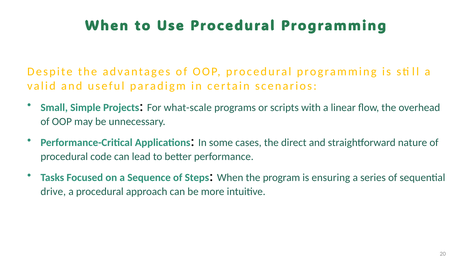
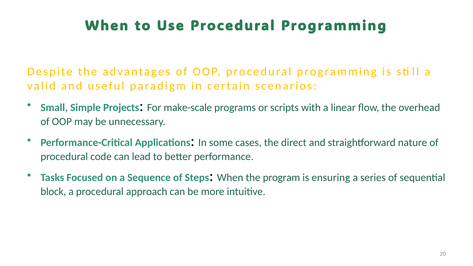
what-scale: what-scale -> make-scale (188, 108)
drive: drive -> block (53, 192)
